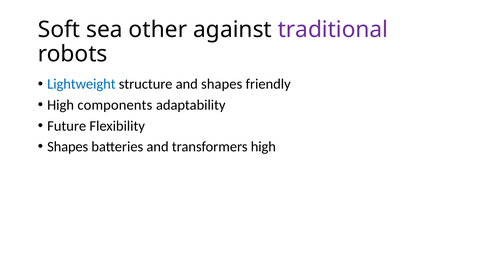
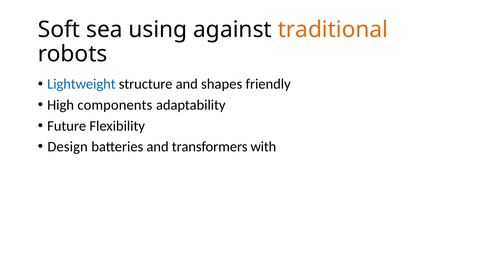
other: other -> using (158, 29)
traditional colour: purple -> orange (333, 29)
Shapes: Shapes -> Design (68, 147)
transformers high: high -> with (263, 147)
